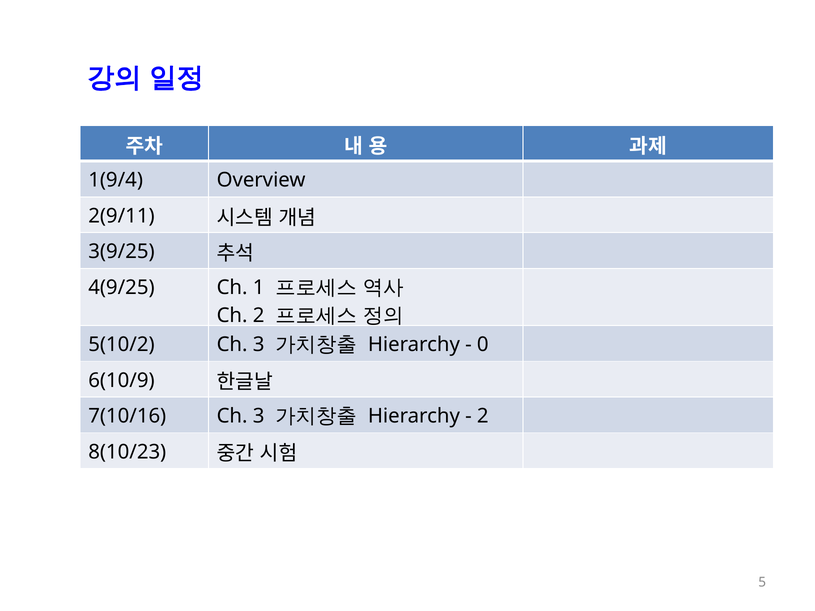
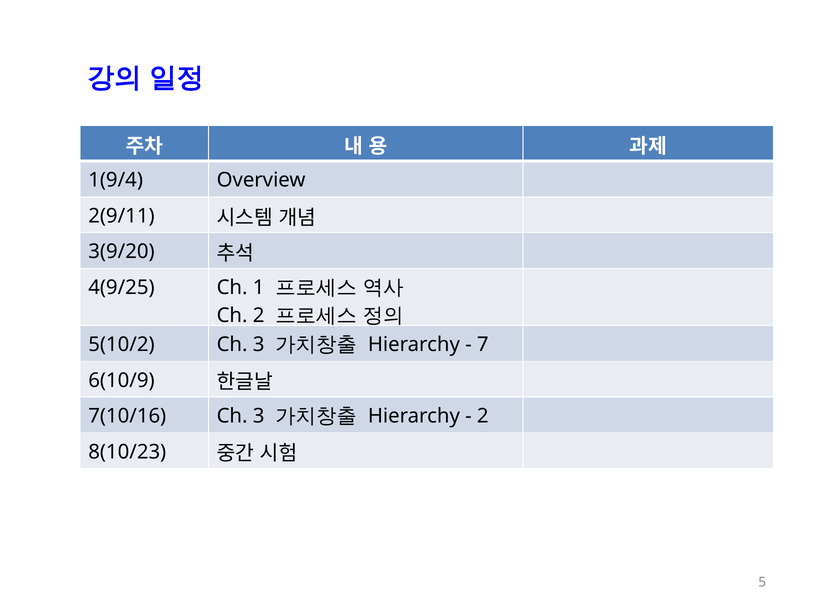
3(9/25: 3(9/25 -> 3(9/20 (122, 252)
0: 0 -> 7 (483, 345)
